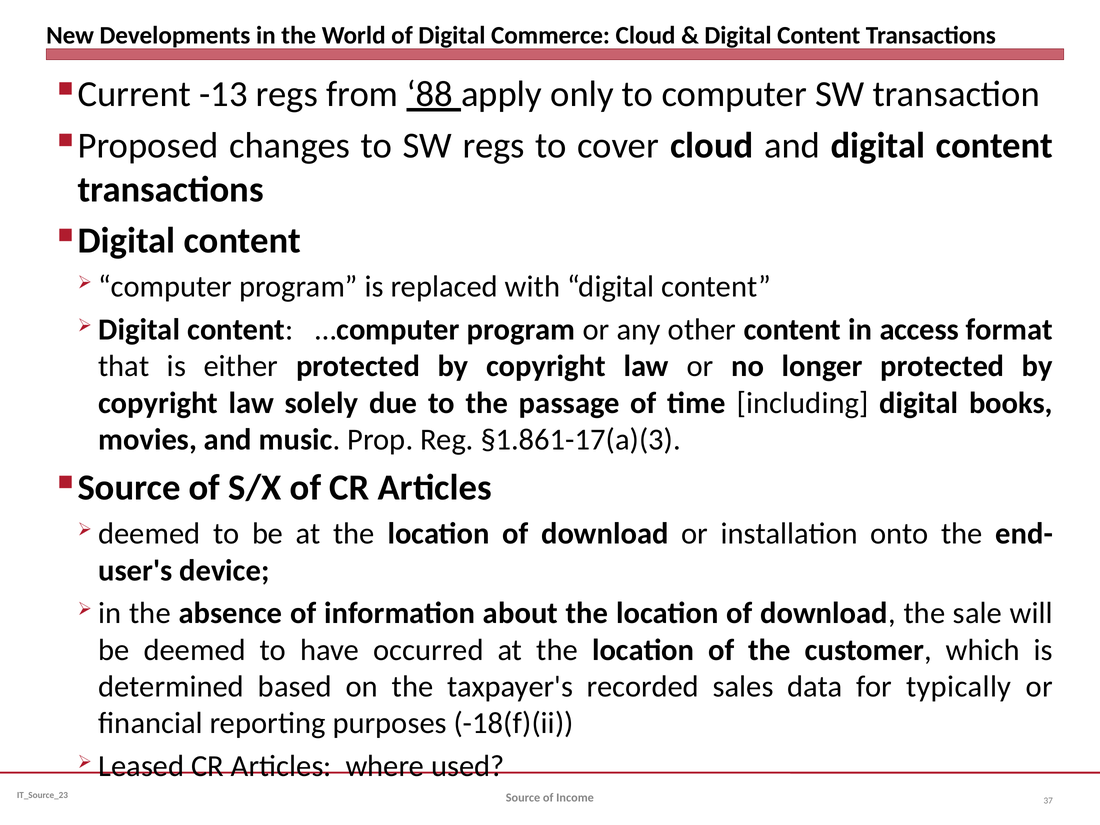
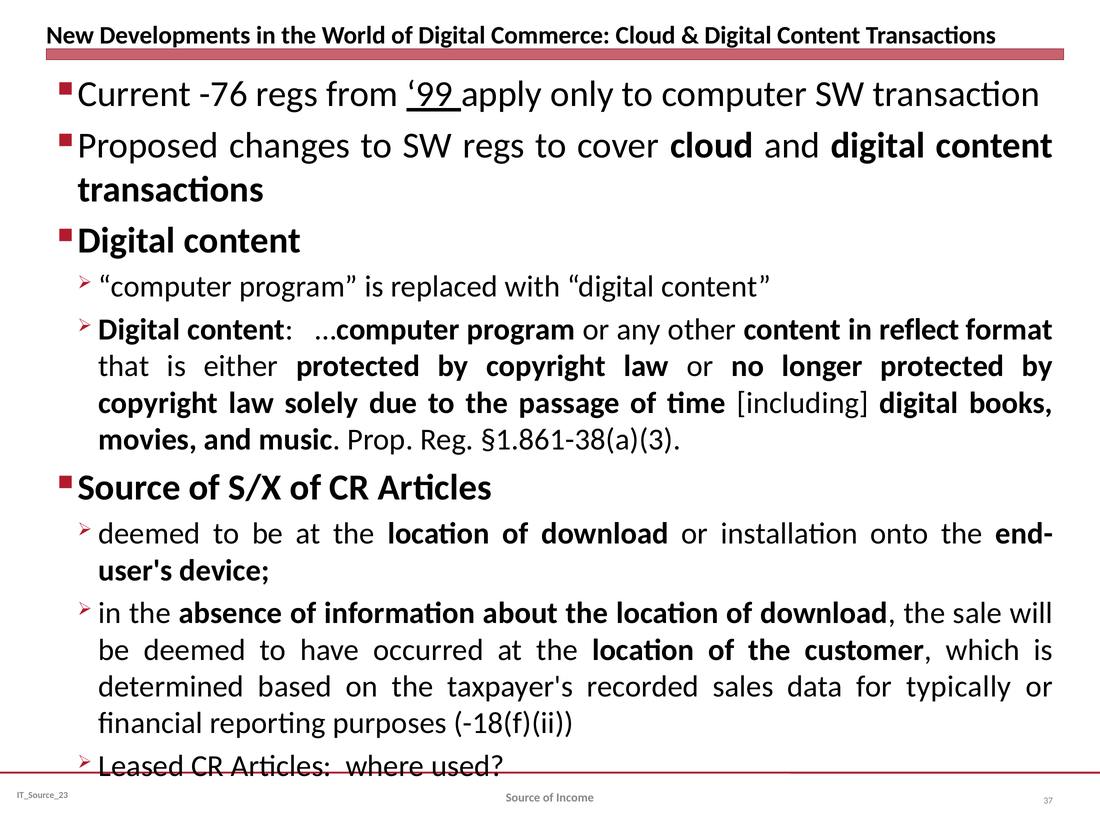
-13: -13 -> -76 (223, 94)
88: 88 -> 99 (430, 94)
access: access -> reflect (919, 330)
§1.861-17(a)(3: §1.861-17(a)(3 -> §1.861-38(a)(3 (581, 440)
